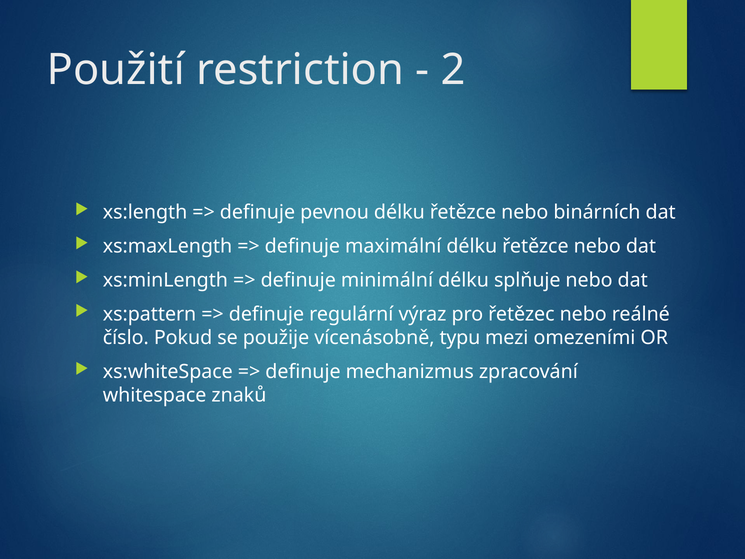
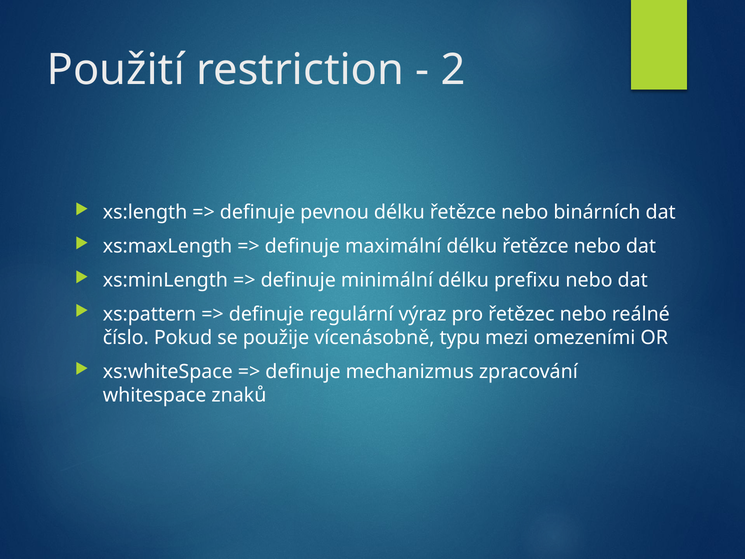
splňuje: splňuje -> prefixu (527, 280)
